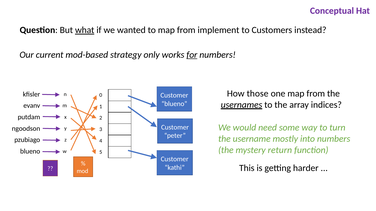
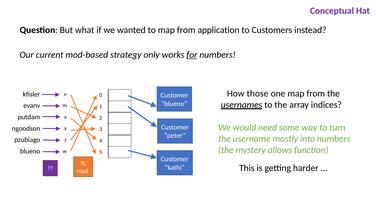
what underline: present -> none (85, 30)
implement: implement -> application (219, 30)
return: return -> allows (280, 150)
